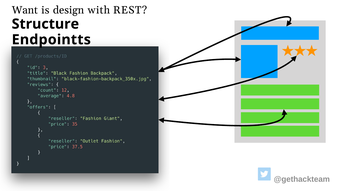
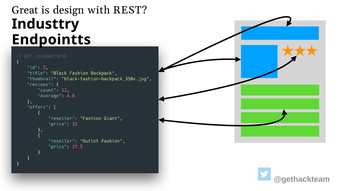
Want: Want -> Great (25, 10)
Structure: Structure -> Industtry (45, 24)
